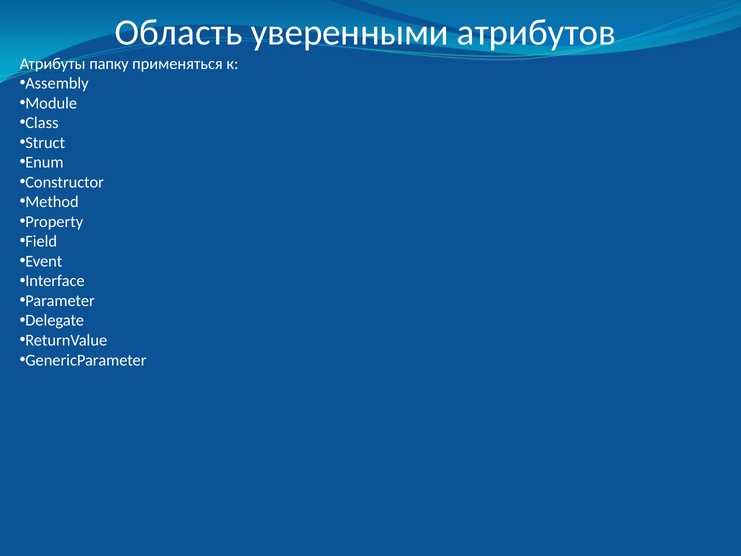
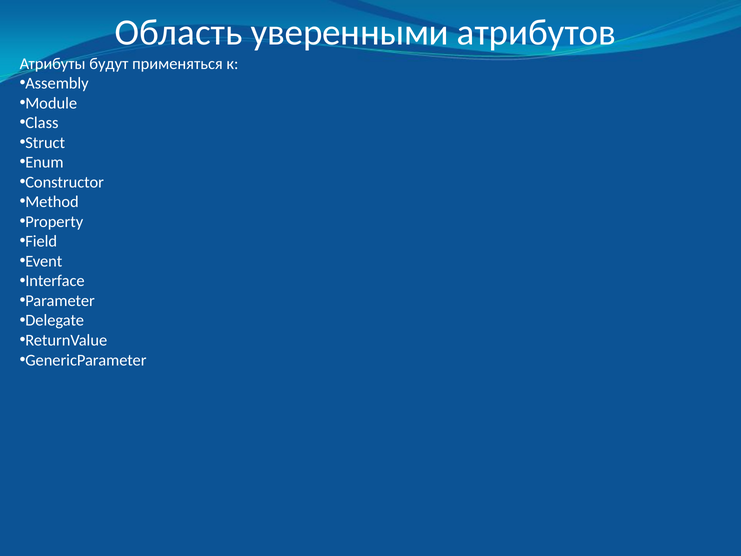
папку: папку -> будут (109, 64)
